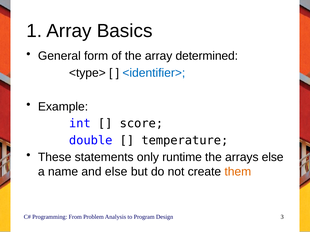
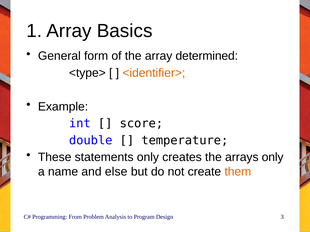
<identifier> colour: blue -> orange (154, 73)
runtime: runtime -> creates (182, 157)
arrays else: else -> only (273, 157)
